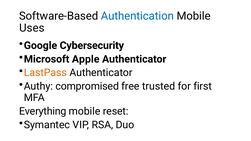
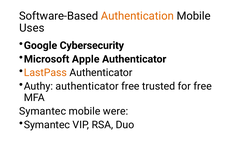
Authentication colour: blue -> orange (137, 16)
Authy compromised: compromised -> authenticator (87, 86)
for first: first -> free (203, 86)
Everything: Everything -> Symantec (43, 111)
reset: reset -> were (116, 111)
